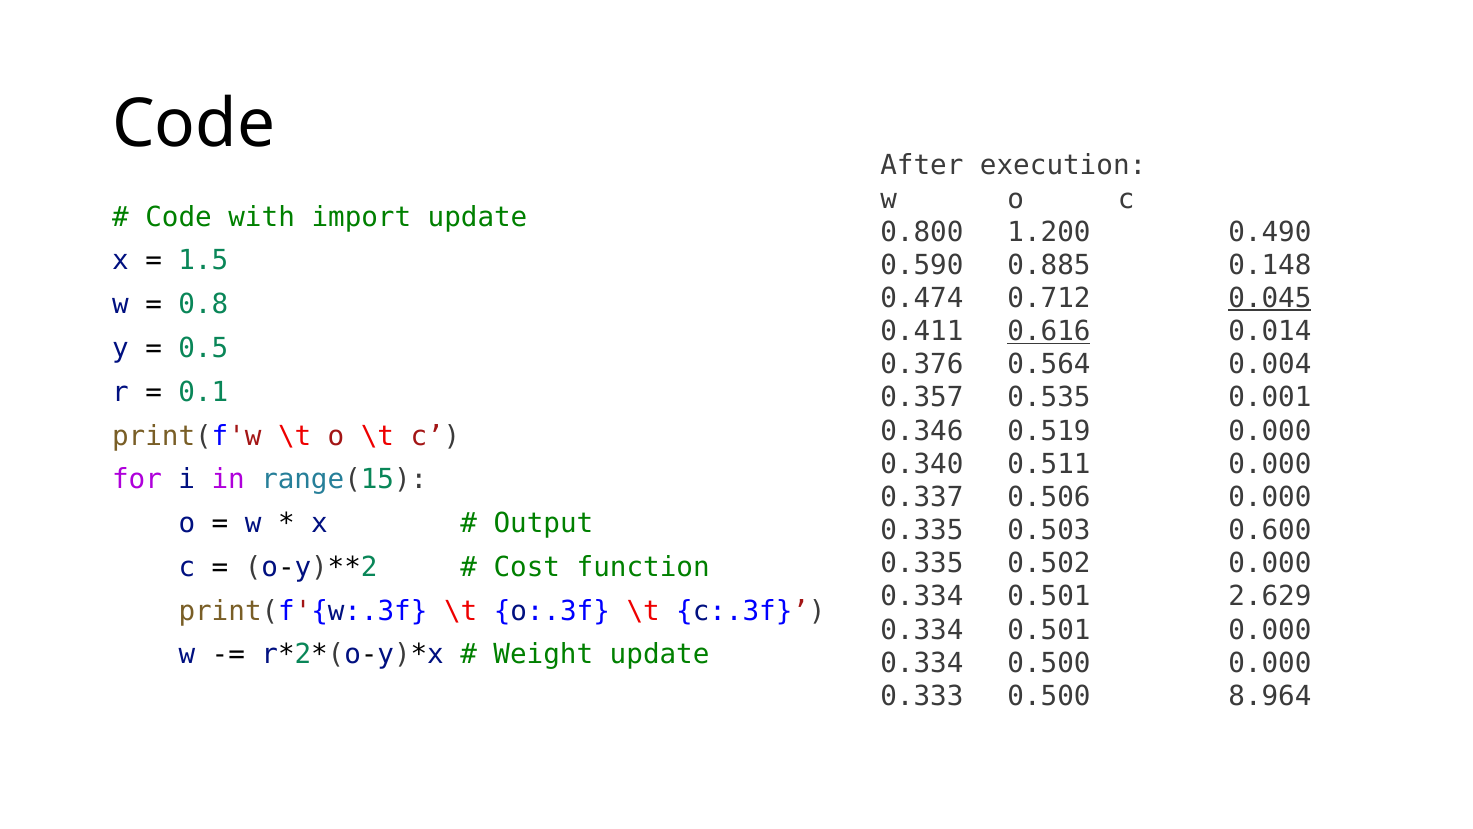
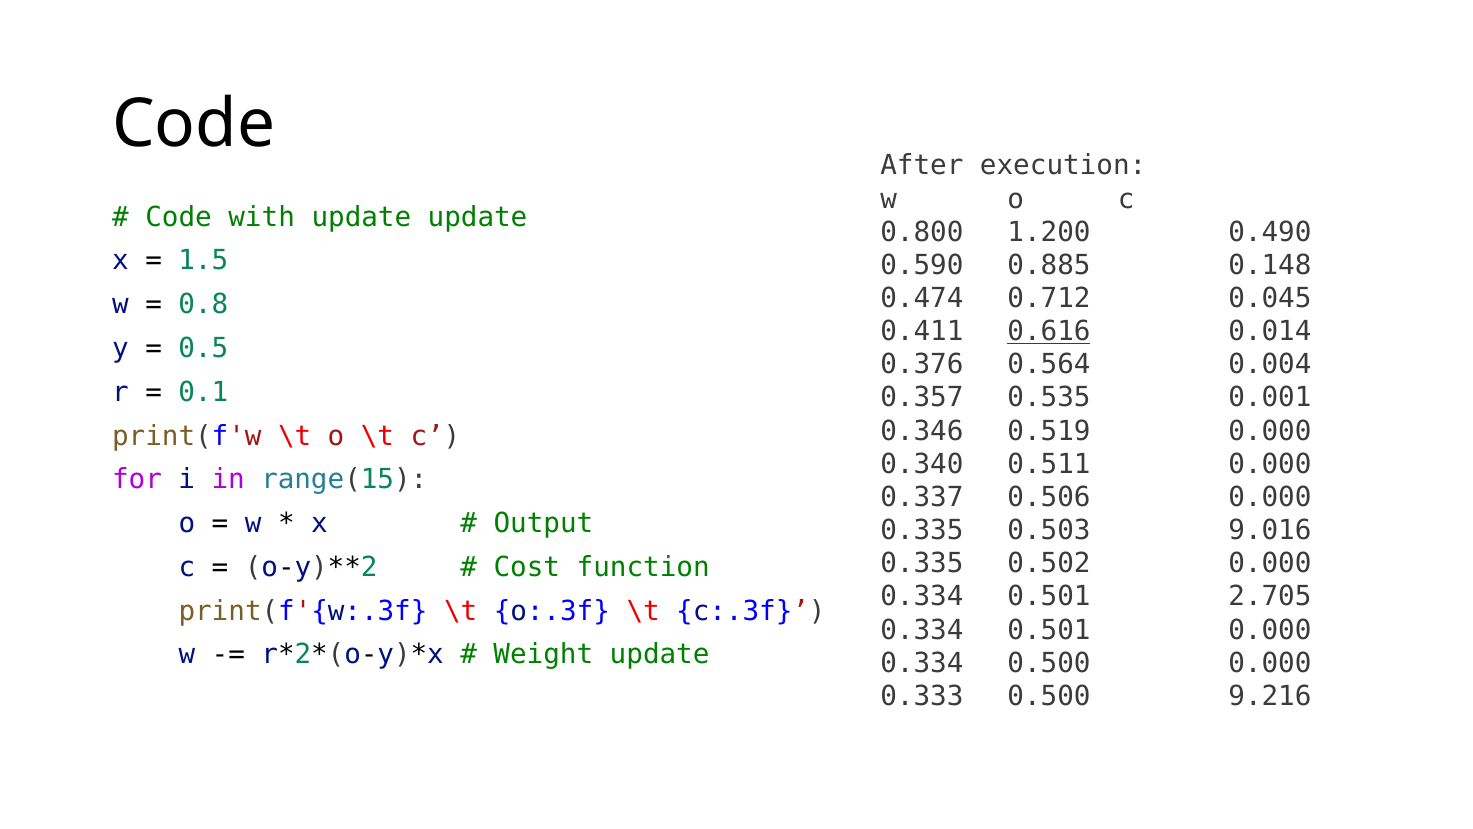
with import: import -> update (361, 217)
0.045 underline: present -> none (1270, 298)
0.600: 0.600 -> 9.016 (1270, 530)
2.629: 2.629 -> 2.705 (1270, 596)
8.964: 8.964 -> 9.216 (1270, 696)
